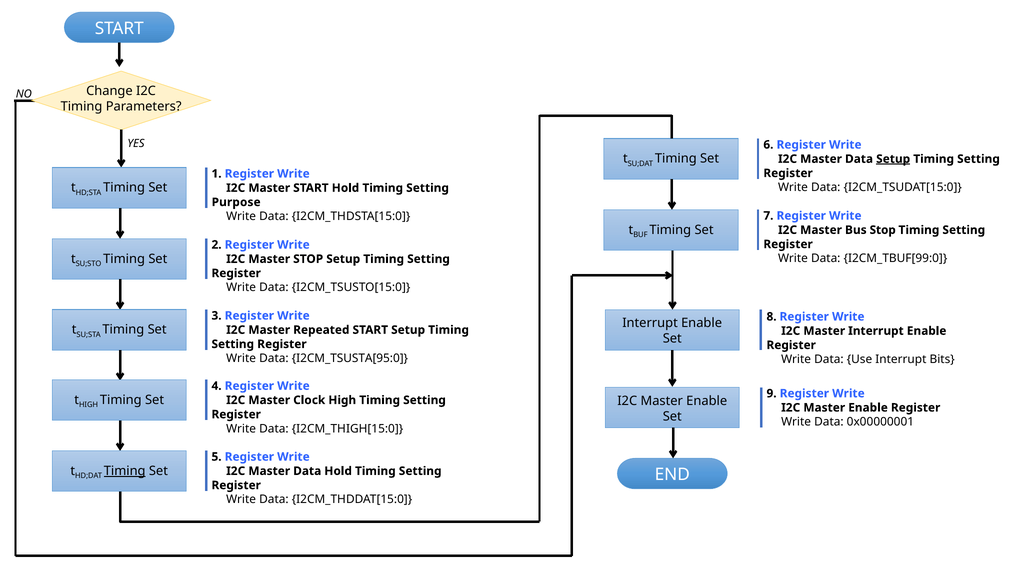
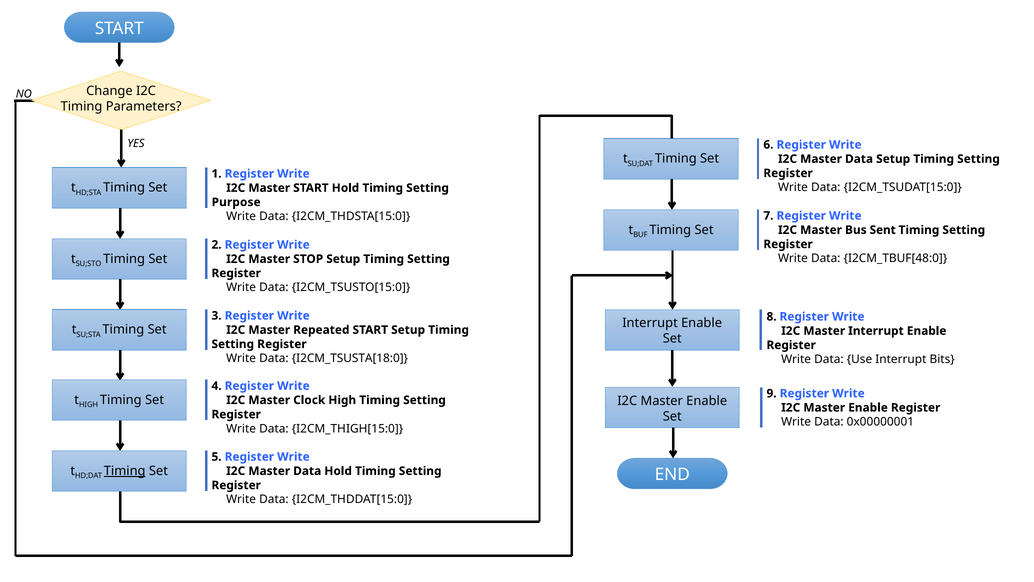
Setup underline: present -> none (893, 159)
Bus Stop: Stop -> Sent (883, 230)
I2CM_TBUF[99:0: I2CM_TBUF[99:0 -> I2CM_TBUF[48:0 (895, 258)
I2CM_TSUSTA[95:0: I2CM_TSUSTA[95:0 -> I2CM_TSUSTA[18:0 (350, 358)
